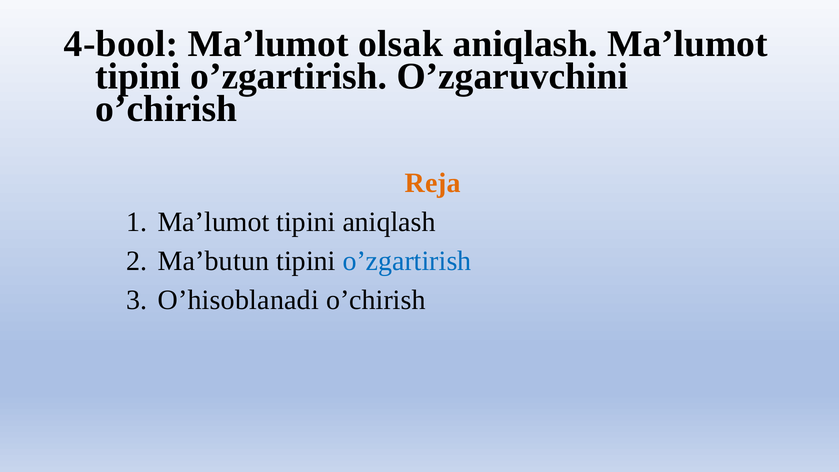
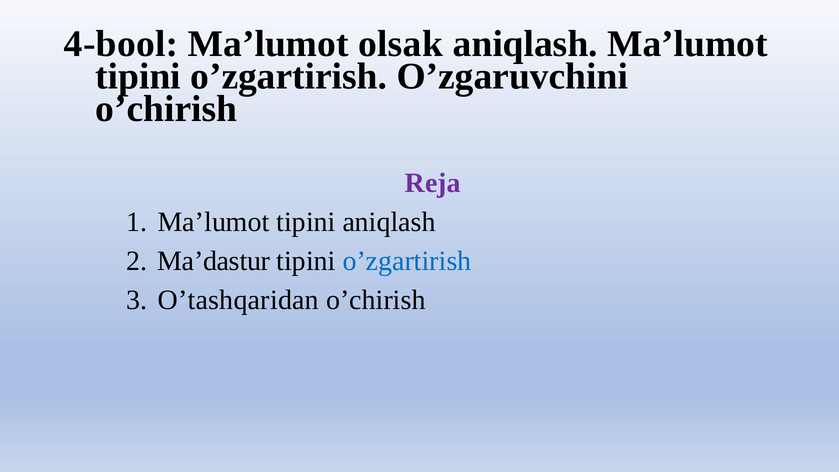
Reja colour: orange -> purple (433, 183)
Ma’butun: Ma’butun -> Ma’dastur (214, 261)
O’hisoblanadi: O’hisoblanadi -> O’tashqaridan (238, 300)
